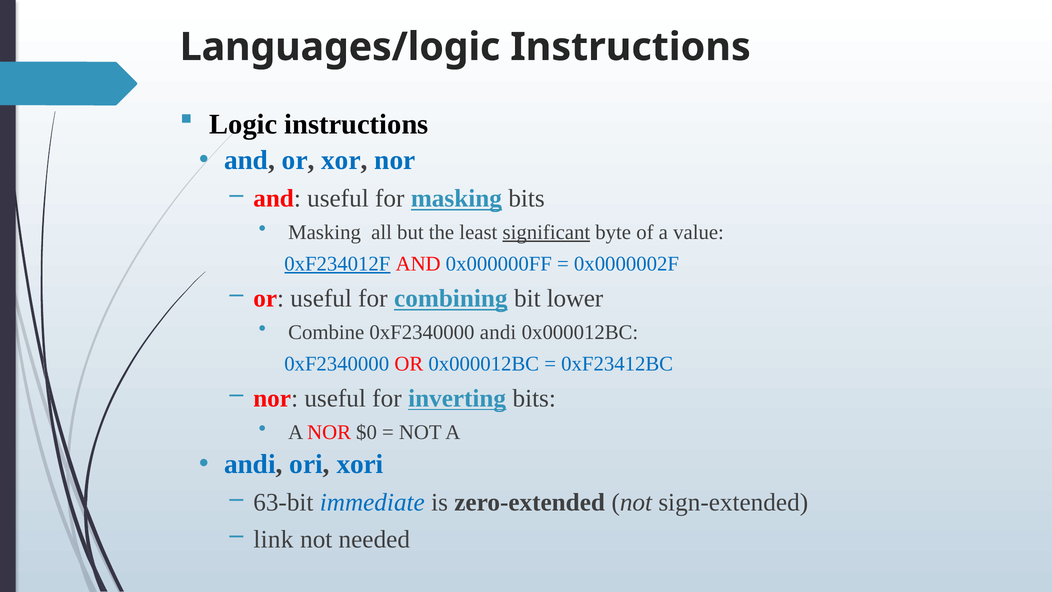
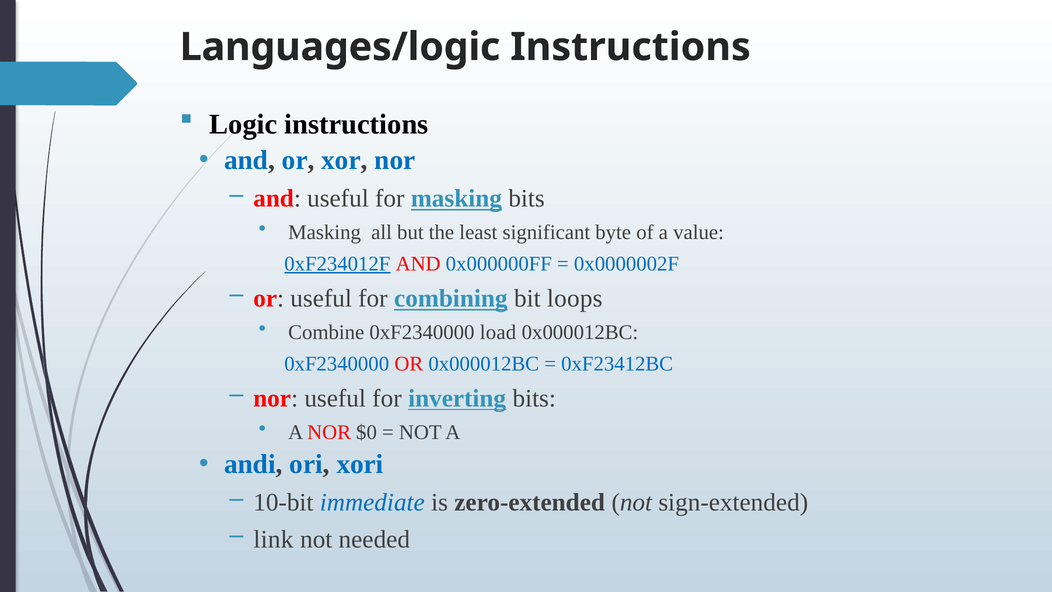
significant underline: present -> none (546, 232)
lower: lower -> loops (575, 298)
0xF2340000 andi: andi -> load (498, 332)
63-bit: 63-bit -> 10-bit (283, 502)
